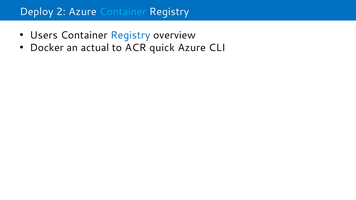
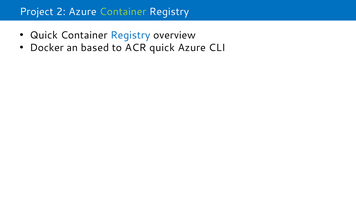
Deploy: Deploy -> Project (37, 12)
Container colour: light blue -> light green (123, 12)
Users: Users -> Quick (44, 35)
actual: actual -> based (95, 48)
